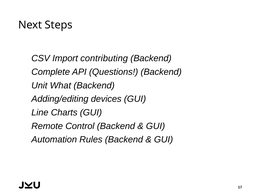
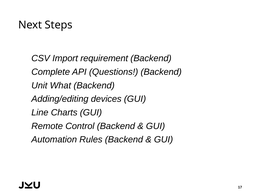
contributing: contributing -> requirement (104, 58)
